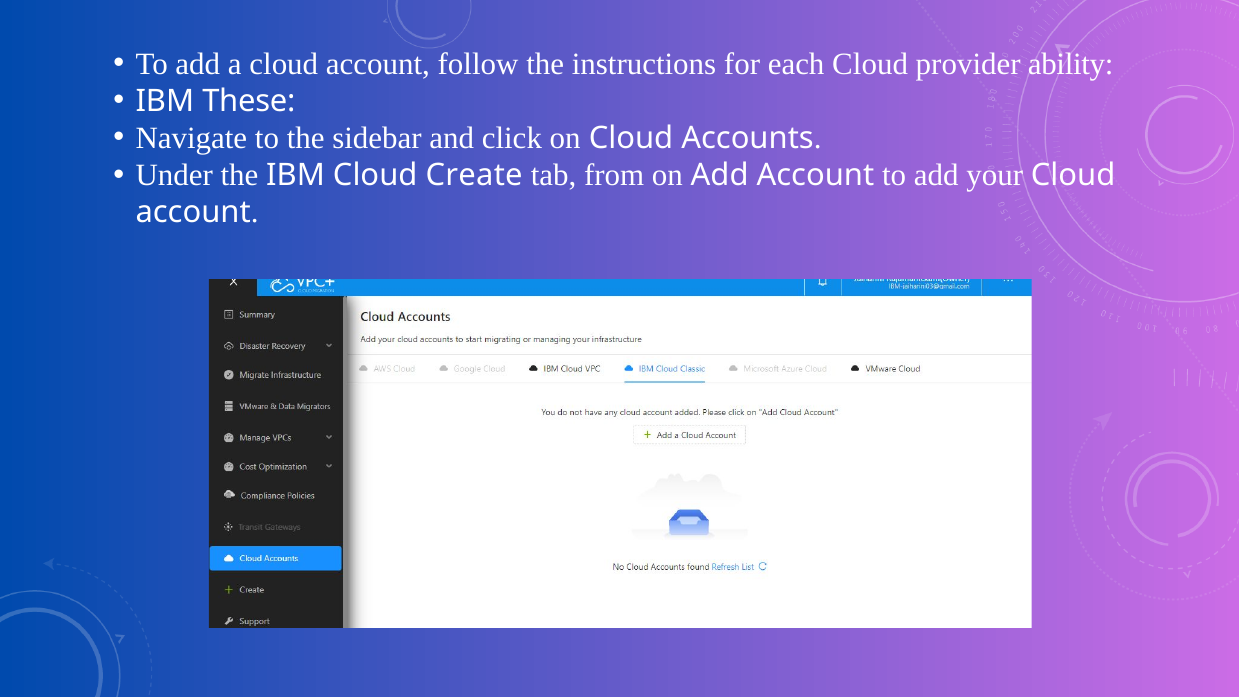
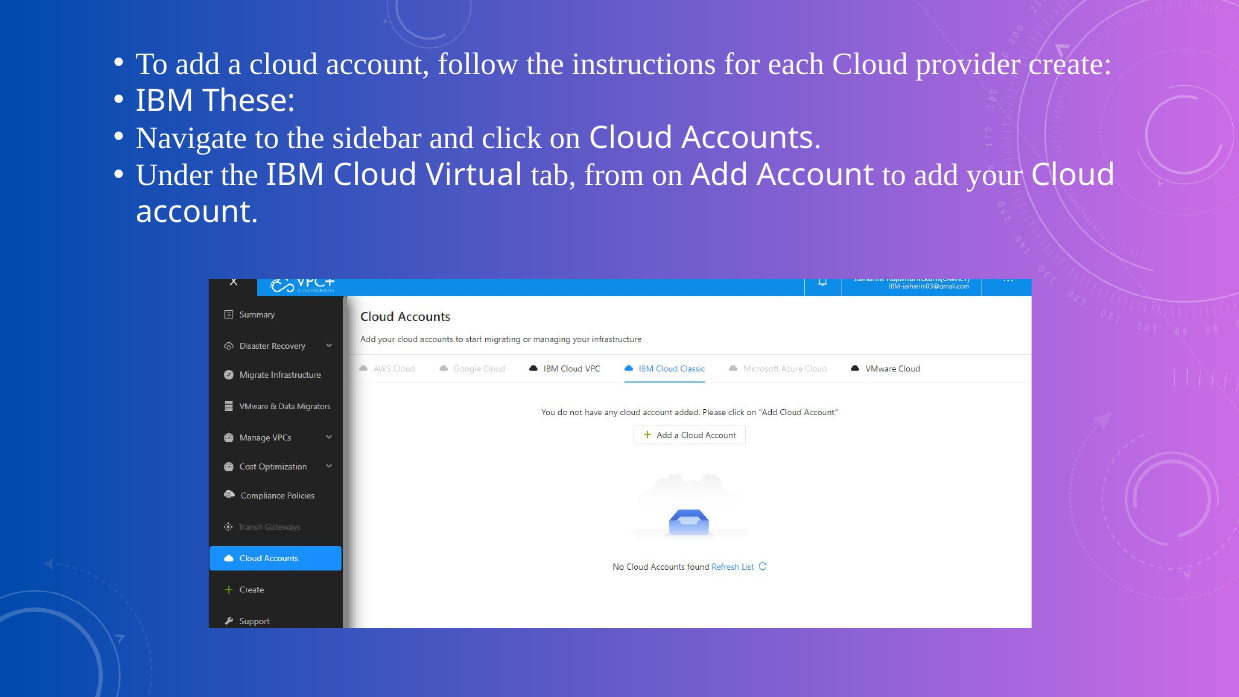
ability: ability -> create (1070, 64)
Create: Create -> Virtual (474, 175)
